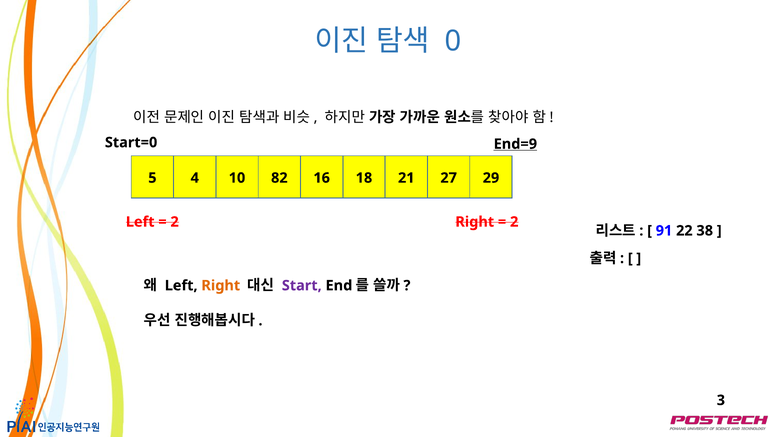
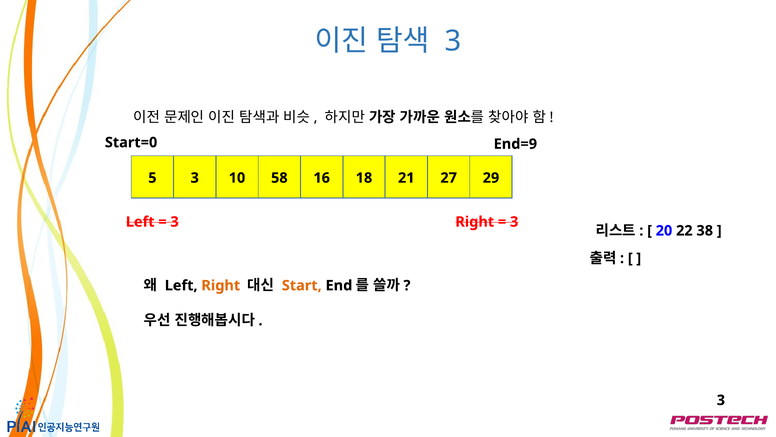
0: 0 -> 3 (453, 41)
End=9 underline: present -> none (515, 144)
5 4: 4 -> 3 (195, 178)
82: 82 -> 58 (279, 178)
2: 2 -> 3 (175, 222)
2: 2 -> 3 (514, 222)
91: 91 -> 20 (664, 230)
Start colour: purple -> orange (302, 285)
